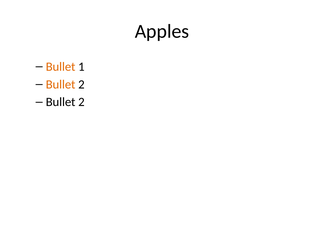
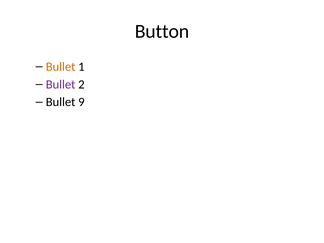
Apples: Apples -> Button (162, 31)
Bullet colour: orange -> purple (61, 84)
2: 2 -> 9 (81, 102)
